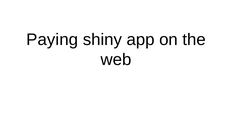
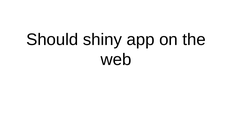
Paying: Paying -> Should (52, 40)
